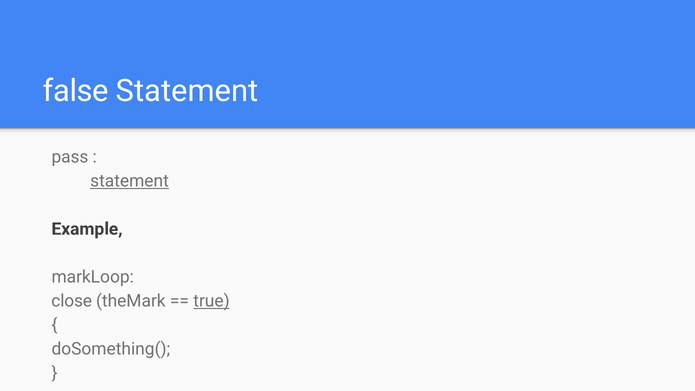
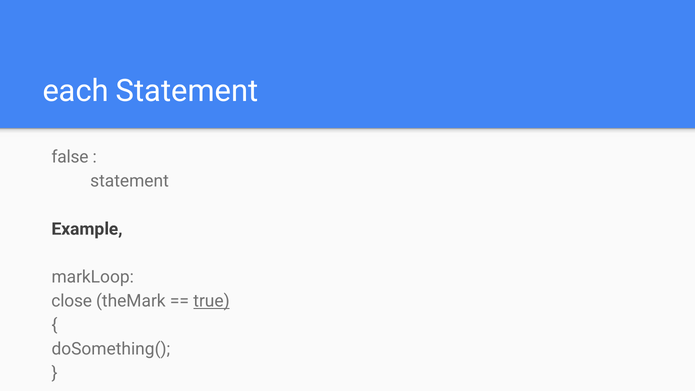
false: false -> each (76, 91)
pass: pass -> false (70, 157)
statement underline: present -> none (130, 181)
